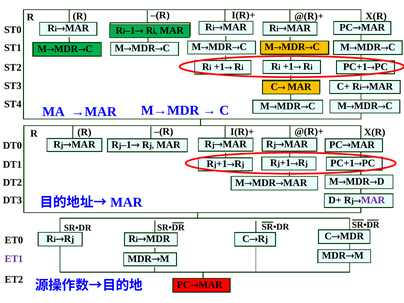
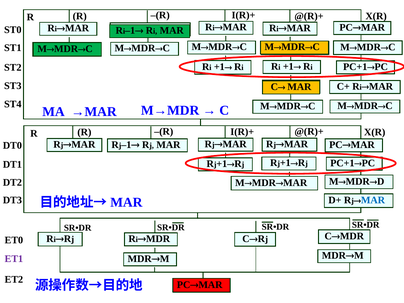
MAR colour: purple -> blue (373, 200)
